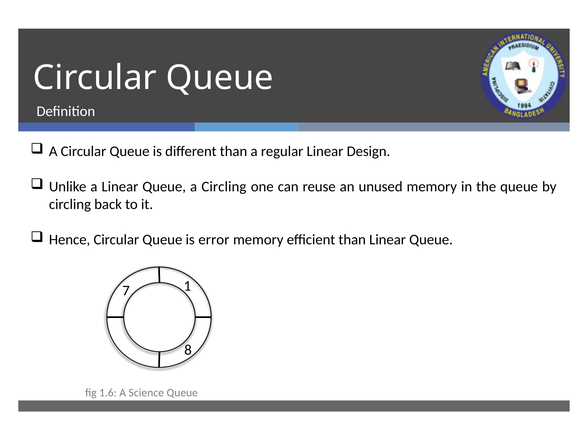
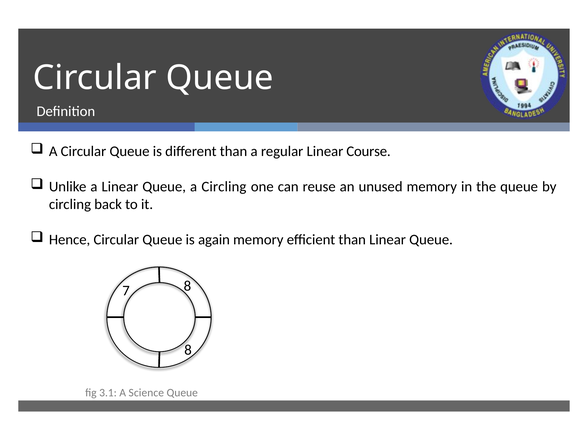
Design: Design -> Course (369, 151)
error: error -> again (214, 240)
7 1: 1 -> 8 (187, 286)
1.6: 1.6 -> 3.1 (108, 393)
